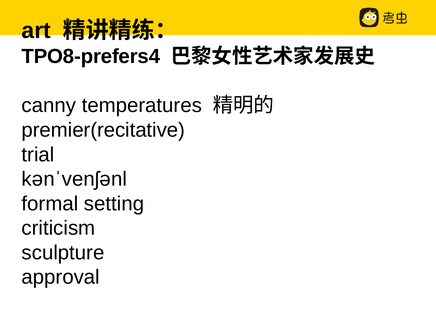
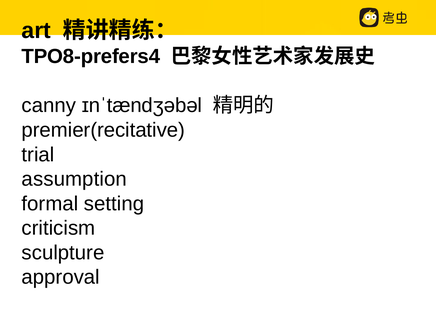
temperatures: temperatures -> ɪnˈtændʒəbəl (142, 106)
kənˈvenʃənl: kənˈvenʃənl -> assumption (74, 179)
